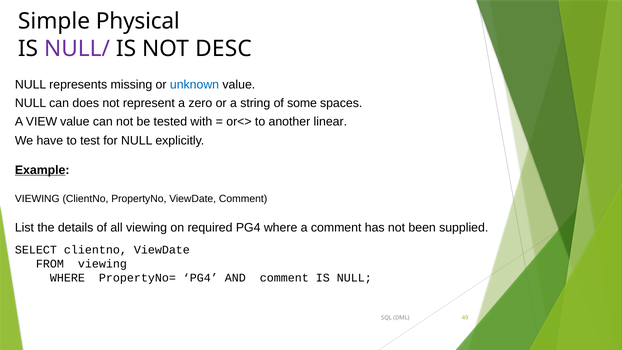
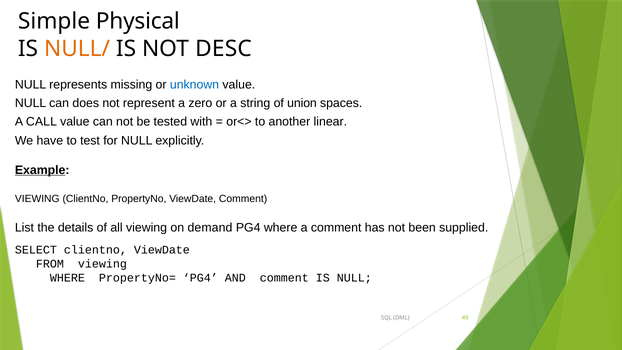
NULL/ colour: purple -> orange (77, 49)
some: some -> union (302, 103)
VIEW: VIEW -> CALL (41, 122)
required: required -> demand (210, 227)
